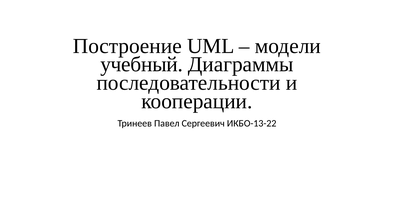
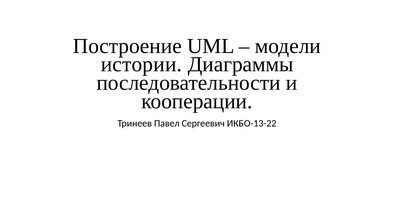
учебный: учебный -> истории (141, 64)
